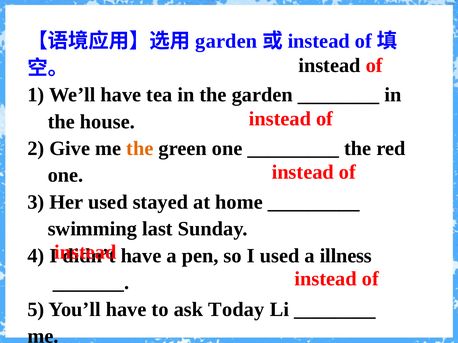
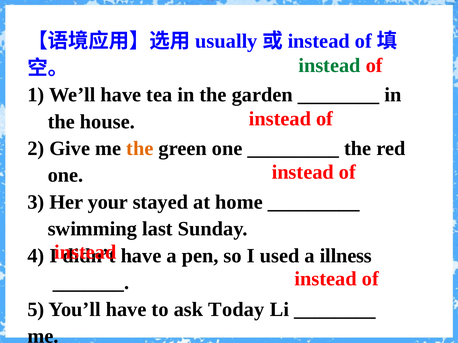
garden: garden -> usually (226, 41)
instead colour: black -> green (330, 66)
Her used: used -> your (108, 202)
